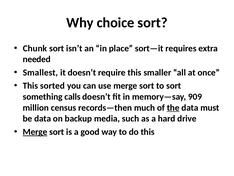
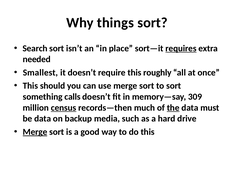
choice: choice -> things (115, 23)
Chunk: Chunk -> Search (35, 48)
requires underline: none -> present (181, 48)
smaller: smaller -> roughly (157, 72)
sorted: sorted -> should (53, 86)
909: 909 -> 309 (195, 96)
census underline: none -> present (64, 107)
